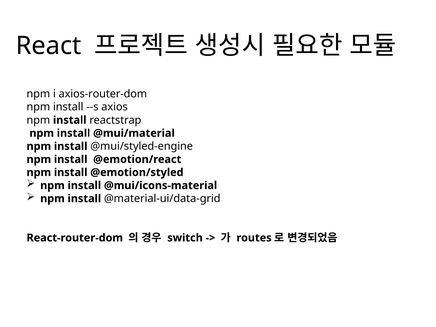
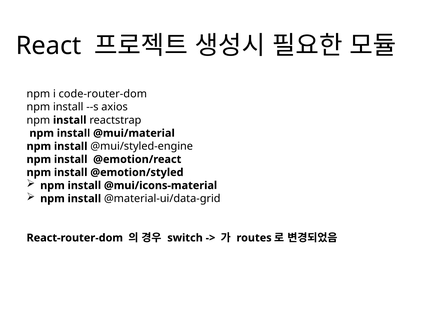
axios-router-dom: axios-router-dom -> code-router-dom (103, 94)
